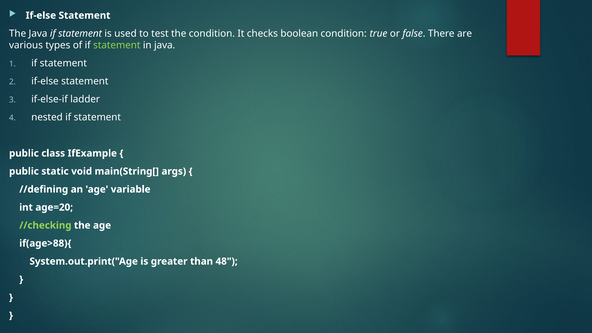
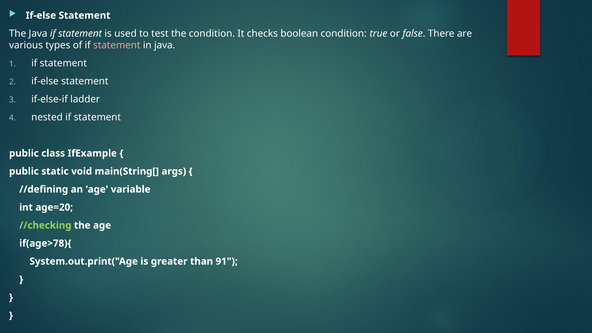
statement colour: light green -> pink (117, 45)
if(age>88){: if(age>88){ -> if(age>78){ (45, 243)
48: 48 -> 91 (227, 261)
